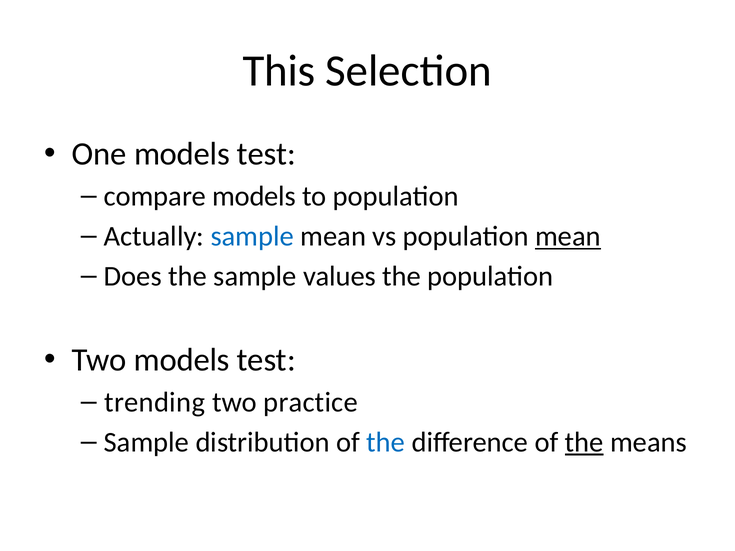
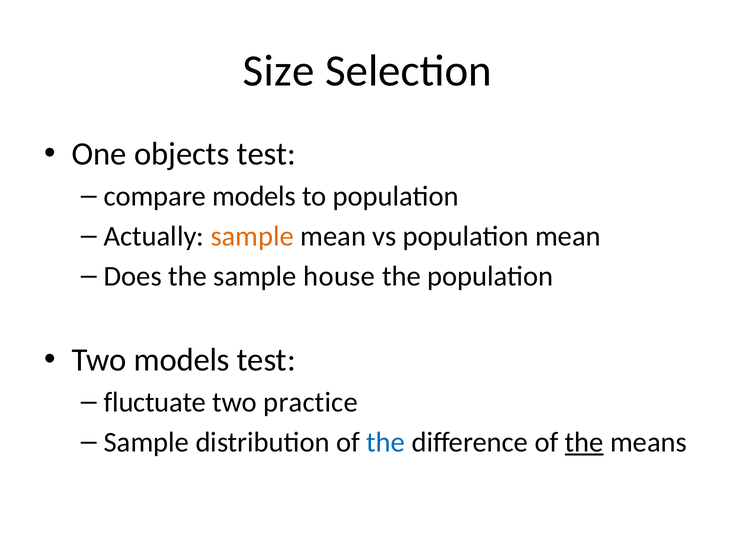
This: This -> Size (279, 71)
One models: models -> objects (182, 154)
sample colour: blue -> orange (252, 236)
mean underline: present -> none (568, 236)
values: values -> house (339, 276)
trending: trending -> fluctuate (155, 402)
